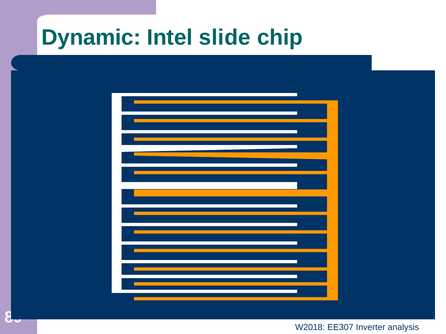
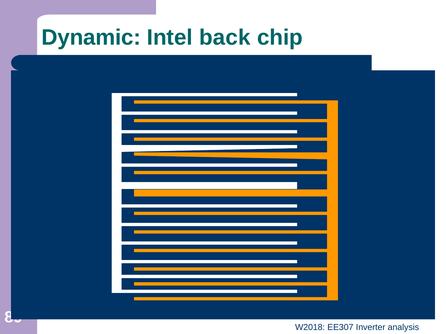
slide: slide -> back (225, 38)
